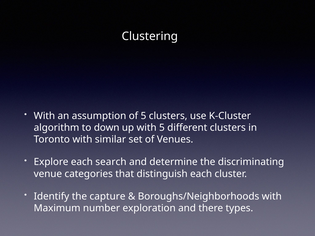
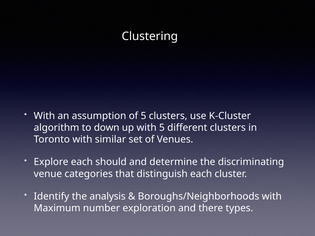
search: search -> should (111, 162)
capture: capture -> analysis (108, 197)
